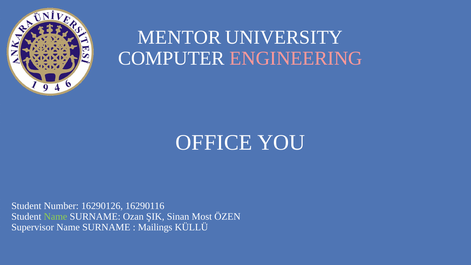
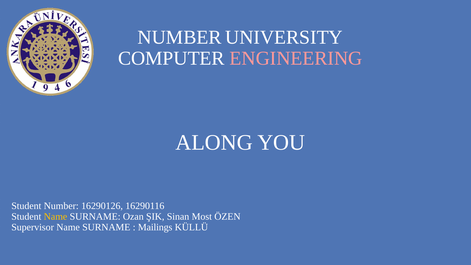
MENTOR: MENTOR -> NUMBER (180, 37)
OFFICE: OFFICE -> ALONG (214, 143)
Name colour: light green -> yellow (56, 216)
